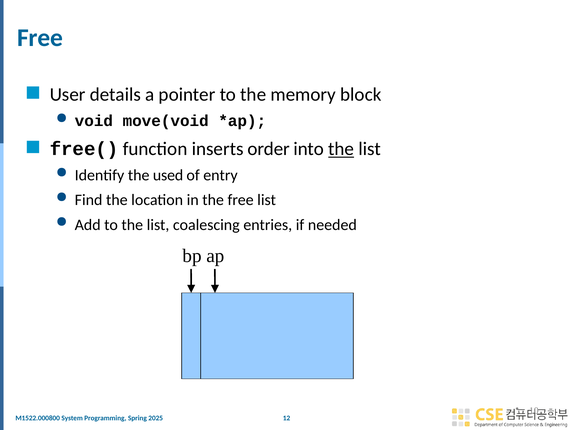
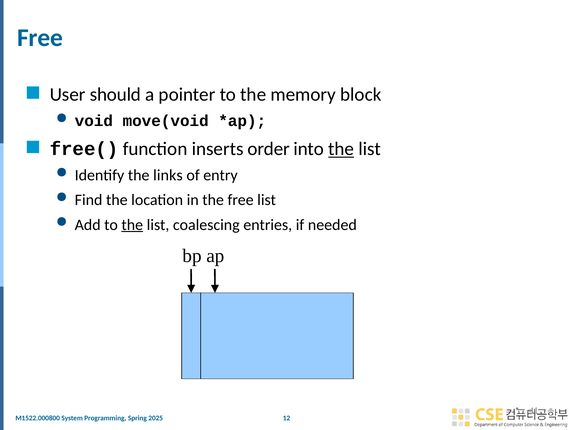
details: details -> should (115, 95)
used: used -> links (168, 175)
the underline: none -> present (132, 225)
10: 10 -> 41 (534, 410)
